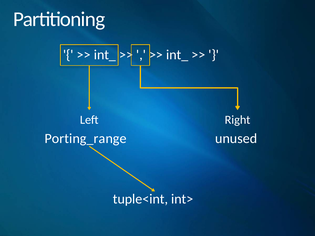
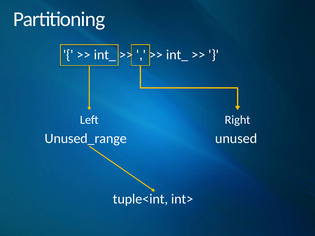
Porting_range: Porting_range -> Unused_range (86, 139)
